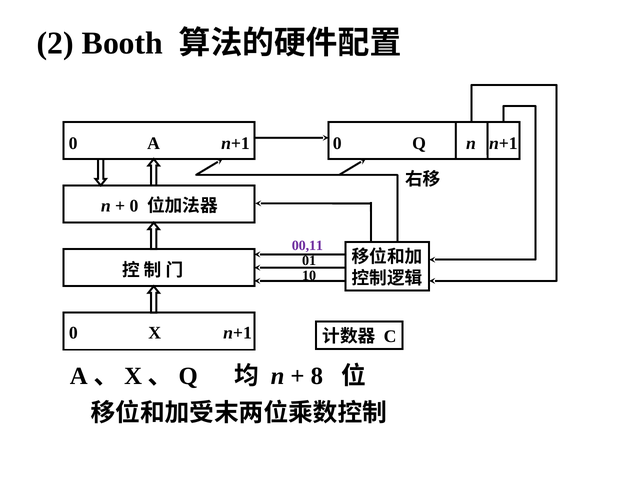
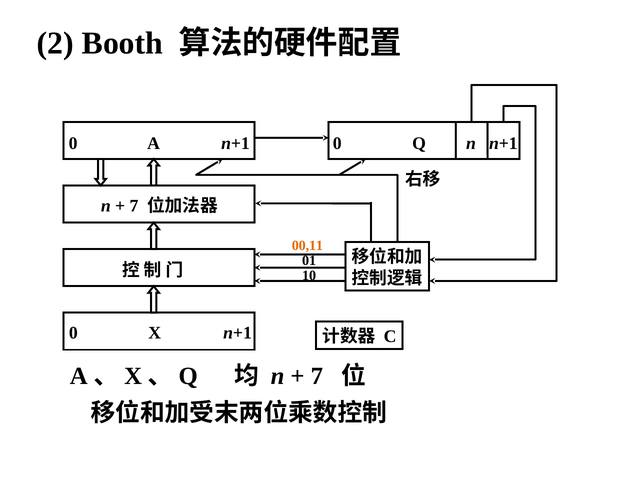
0: 0 -> 7 (134, 206)
00,11 colour: purple -> orange (307, 246)
8: 8 -> 7 (317, 376)
